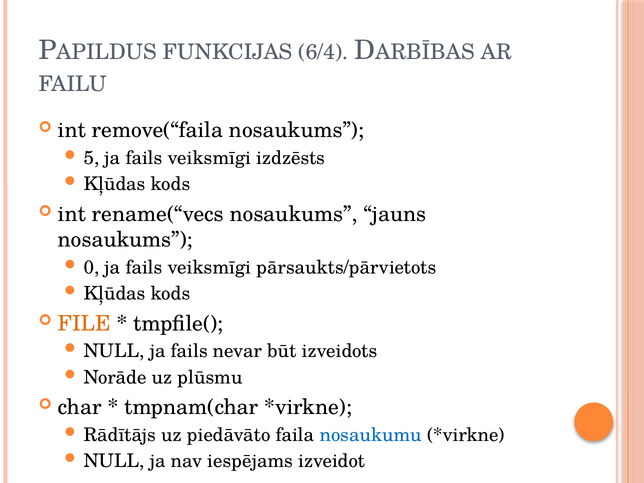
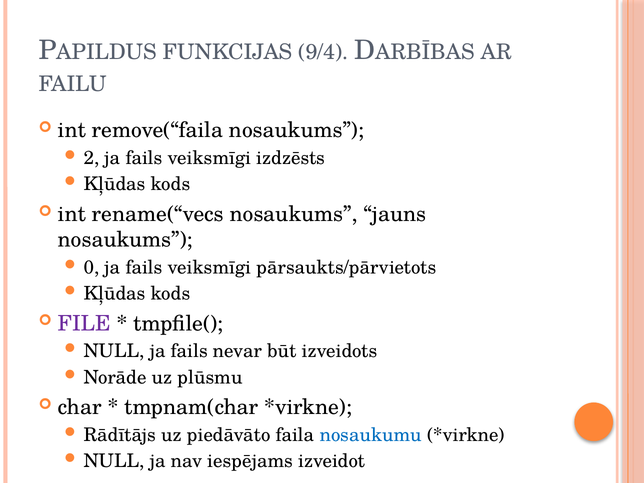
6/4: 6/4 -> 9/4 (323, 52)
5: 5 -> 2 (91, 158)
FILE colour: orange -> purple (84, 323)
